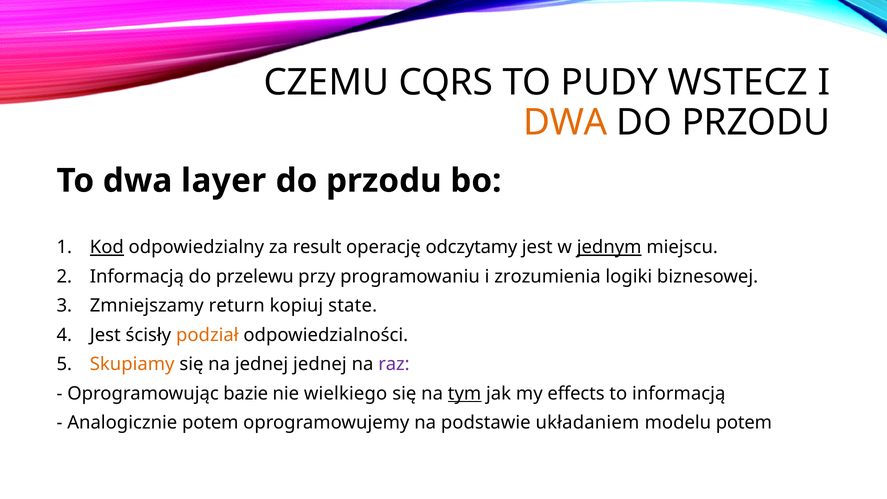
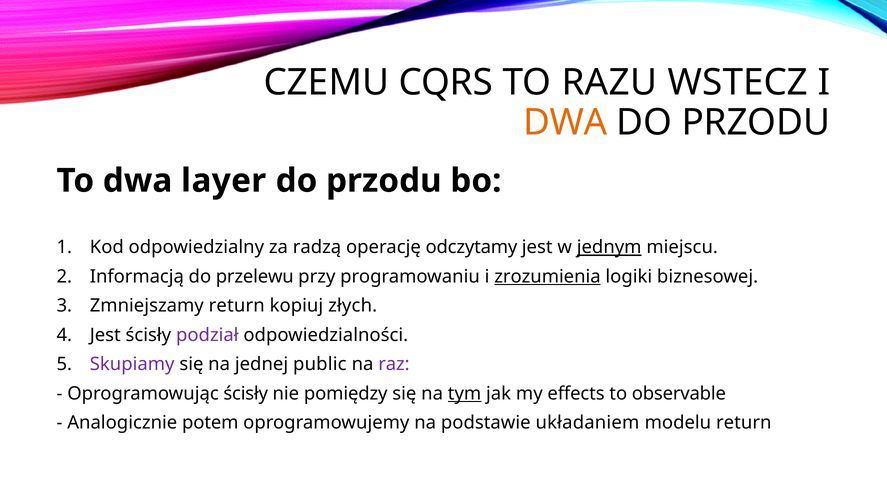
PUDY: PUDY -> RAZU (609, 82)
Kod underline: present -> none (107, 247)
result: result -> radzą (317, 247)
zrozumienia underline: none -> present (547, 277)
state: state -> złych (353, 306)
podział colour: orange -> purple (207, 335)
Skupiamy colour: orange -> purple (132, 364)
jednej jednej: jednej -> public (320, 364)
Oprogramowując bazie: bazie -> ścisły (246, 393)
wielkiego: wielkiego -> pomiędzy (346, 393)
to informacją: informacją -> observable (679, 393)
modelu potem: potem -> return (744, 423)
